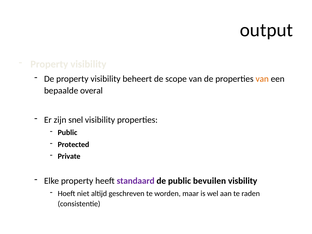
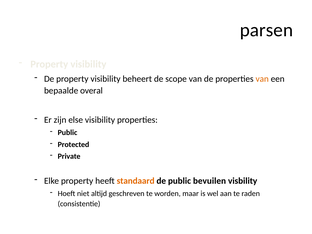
output: output -> parsen (266, 30)
snel: snel -> else (76, 120)
standaard colour: purple -> orange (136, 181)
